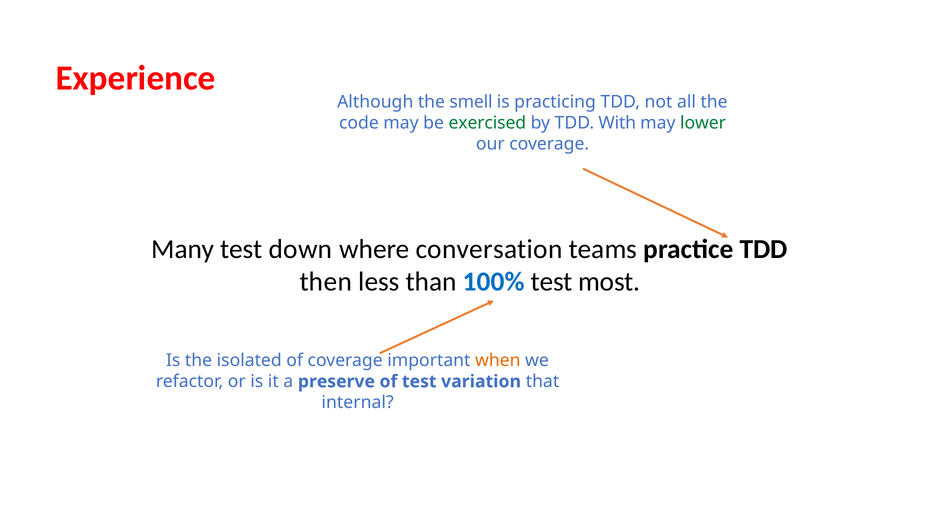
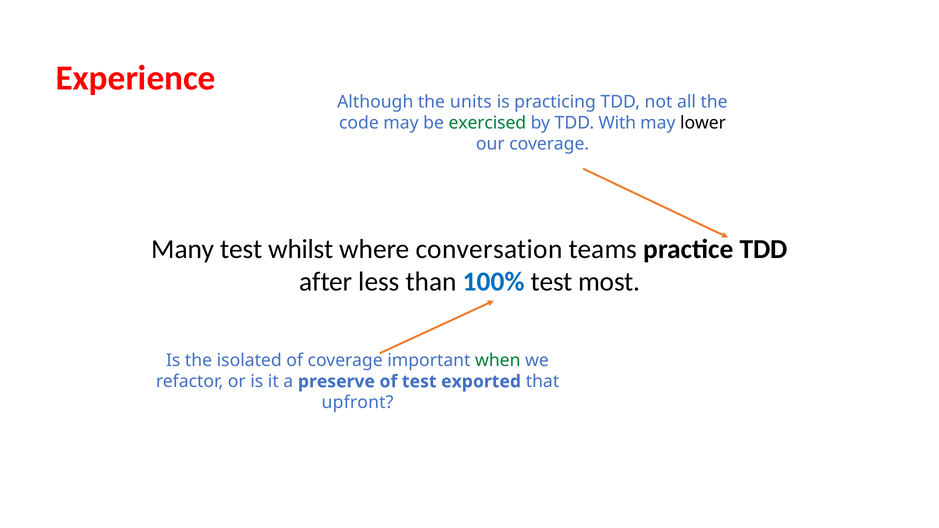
smell: smell -> units (471, 102)
lower colour: green -> black (703, 123)
down: down -> whilst (301, 249)
then: then -> after (326, 282)
when colour: orange -> green (498, 361)
variation: variation -> exported (481, 382)
internal: internal -> upfront (358, 403)
